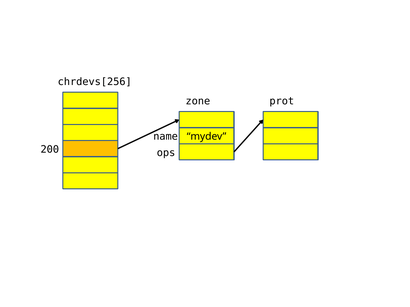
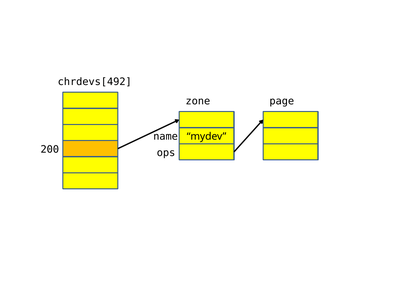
chrdevs[256: chrdevs[256 -> chrdevs[492 (95, 82)
prot: prot -> page (282, 101)
